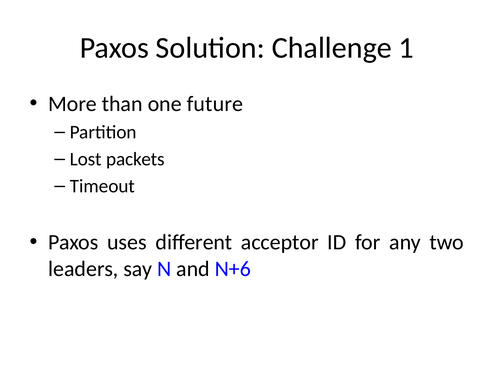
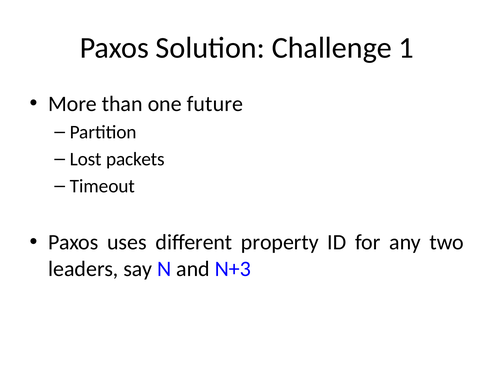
acceptor: acceptor -> property (280, 242)
N+6: N+6 -> N+3 (233, 268)
